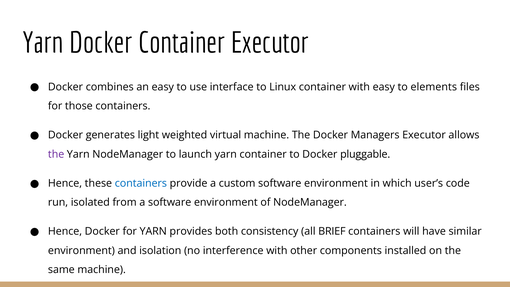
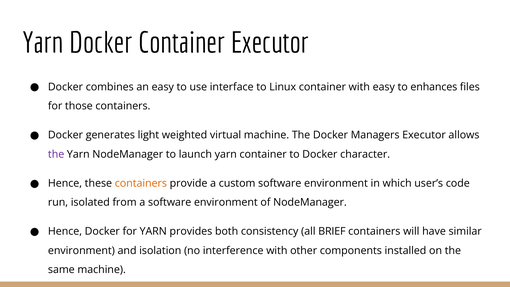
elements: elements -> enhances (434, 87)
pluggable: pluggable -> character (365, 154)
containers colour: blue -> orange (141, 183)
